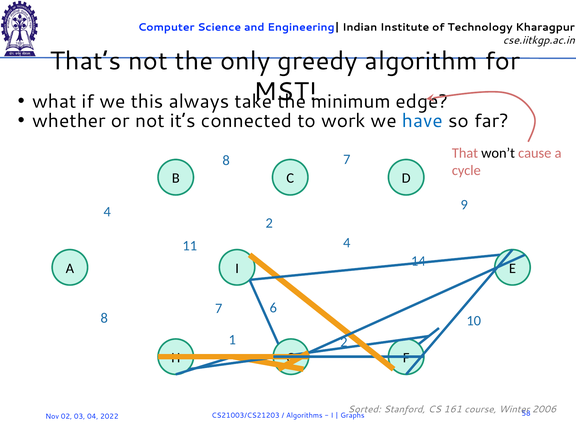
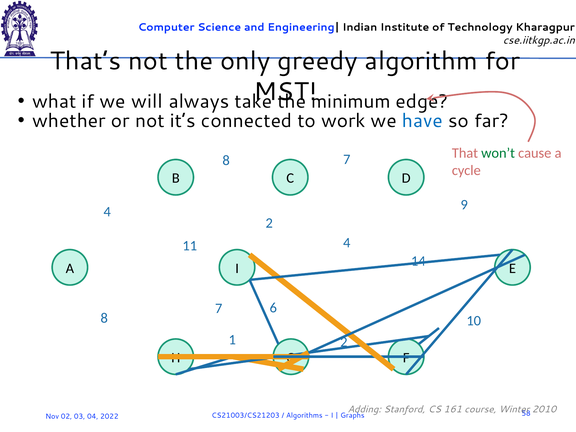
this: this -> will (147, 102)
won’t colour: black -> green (498, 153)
Sorted: Sorted -> Adding (364, 409)
2006: 2006 -> 2010 (544, 409)
